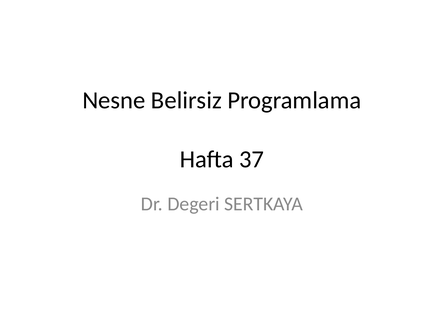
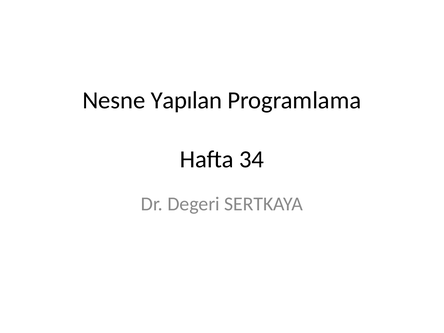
Belirsiz: Belirsiz -> Yapılan (186, 100)
37: 37 -> 34 (252, 159)
